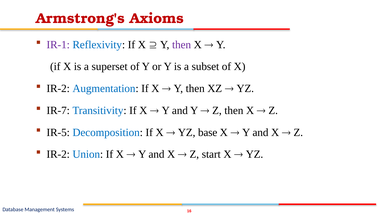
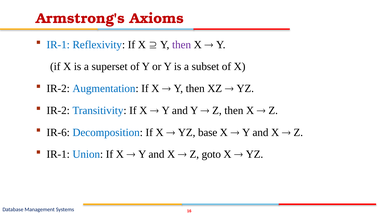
IR-1 colour: purple -> blue (58, 45)
IR-7: IR-7 -> IR-2 (58, 110)
IR-5: IR-5 -> IR-6 (58, 132)
IR-2: IR-2 -> IR-1 (58, 154)
start: start -> goto (211, 154)
